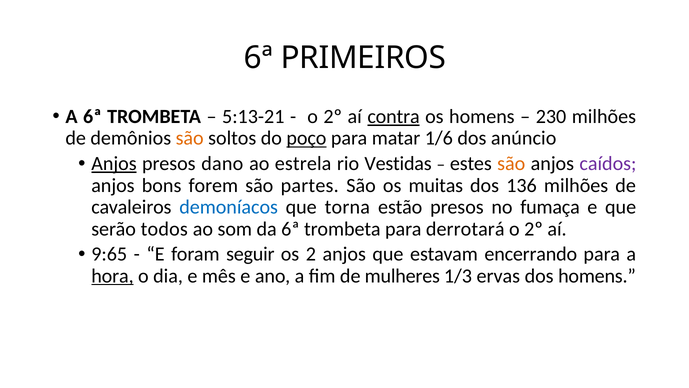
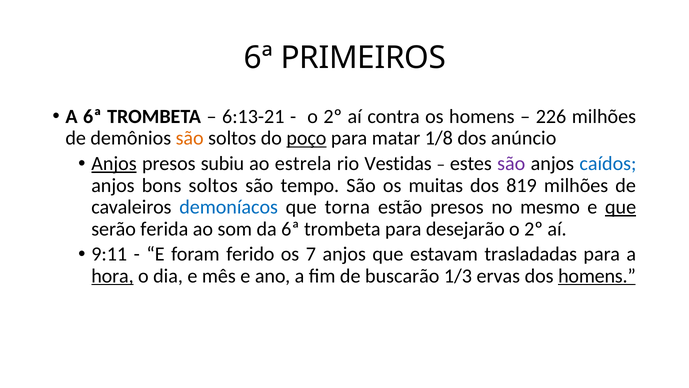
5:13-21: 5:13-21 -> 6:13-21 (253, 116)
contra underline: present -> none (394, 116)
230: 230 -> 226 (551, 116)
1/6: 1/6 -> 1/8 (439, 138)
dano: dano -> subiu (222, 163)
são colour: orange -> purple (511, 163)
caídos colour: purple -> blue (608, 163)
bons forem: forem -> soltos (213, 185)
partes: partes -> tempo (310, 185)
136: 136 -> 819 (522, 185)
fumaça: fumaça -> mesmo (550, 207)
que underline: none -> present (621, 207)
todos: todos -> ferida (164, 229)
derrotará: derrotará -> desejarão (465, 229)
9:65: 9:65 -> 9:11 (109, 254)
seguir: seguir -> ferido (250, 254)
2: 2 -> 7 (311, 254)
encerrando: encerrando -> trasladadas (531, 254)
mulheres: mulheres -> buscarão (402, 276)
homens underline: none -> present (597, 276)
